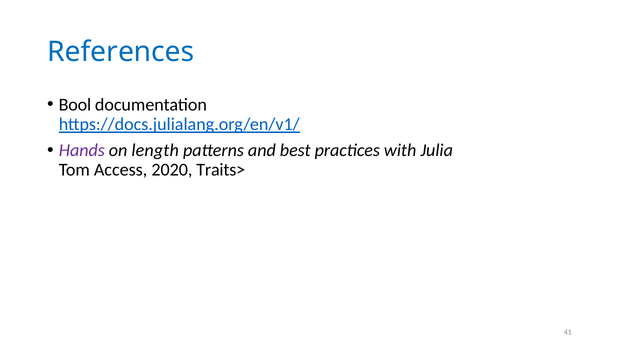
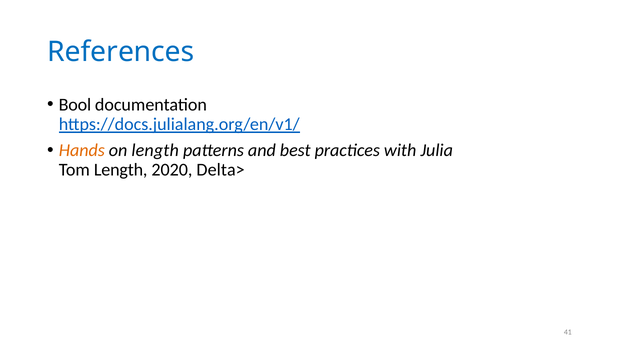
Hands colour: purple -> orange (82, 150)
Tom Access: Access -> Length (121, 170)
Traits>: Traits> -> Delta> (221, 170)
